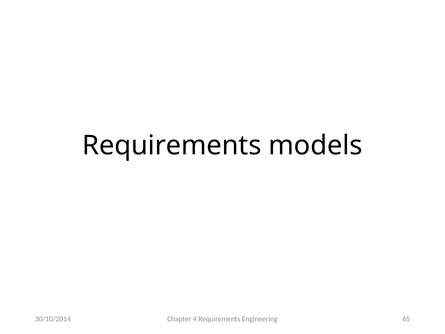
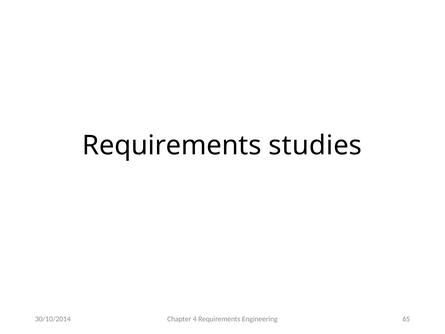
models: models -> studies (315, 146)
